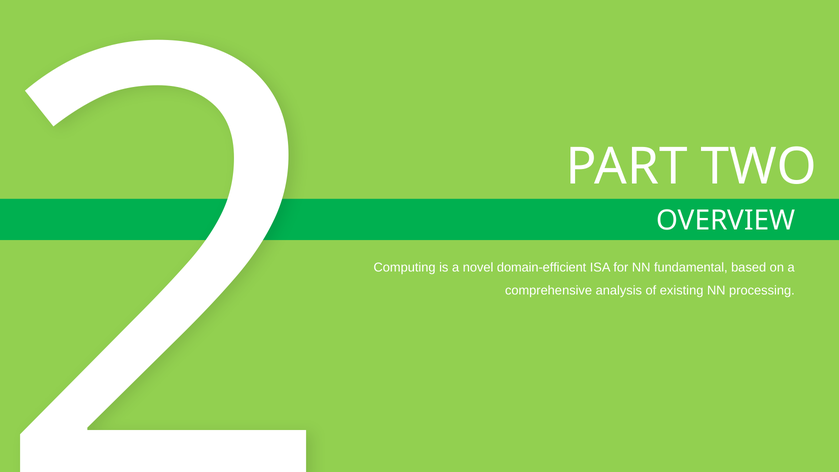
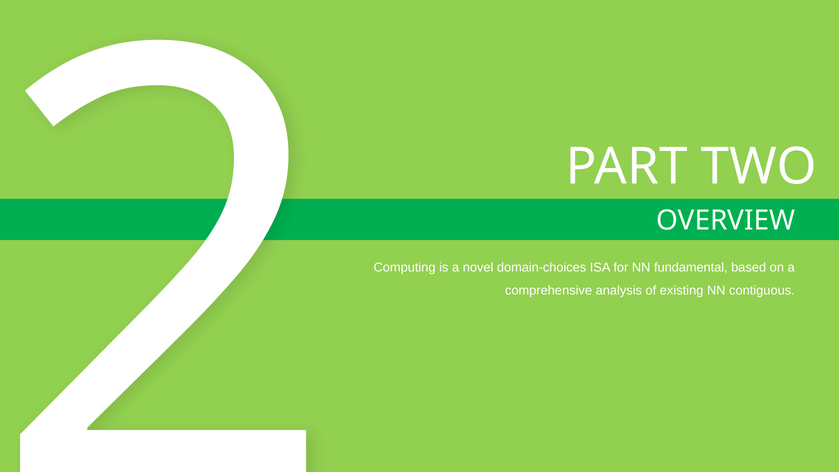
domain-efficient: domain-efficient -> domain-choices (542, 267)
processing: processing -> contiguous (762, 290)
